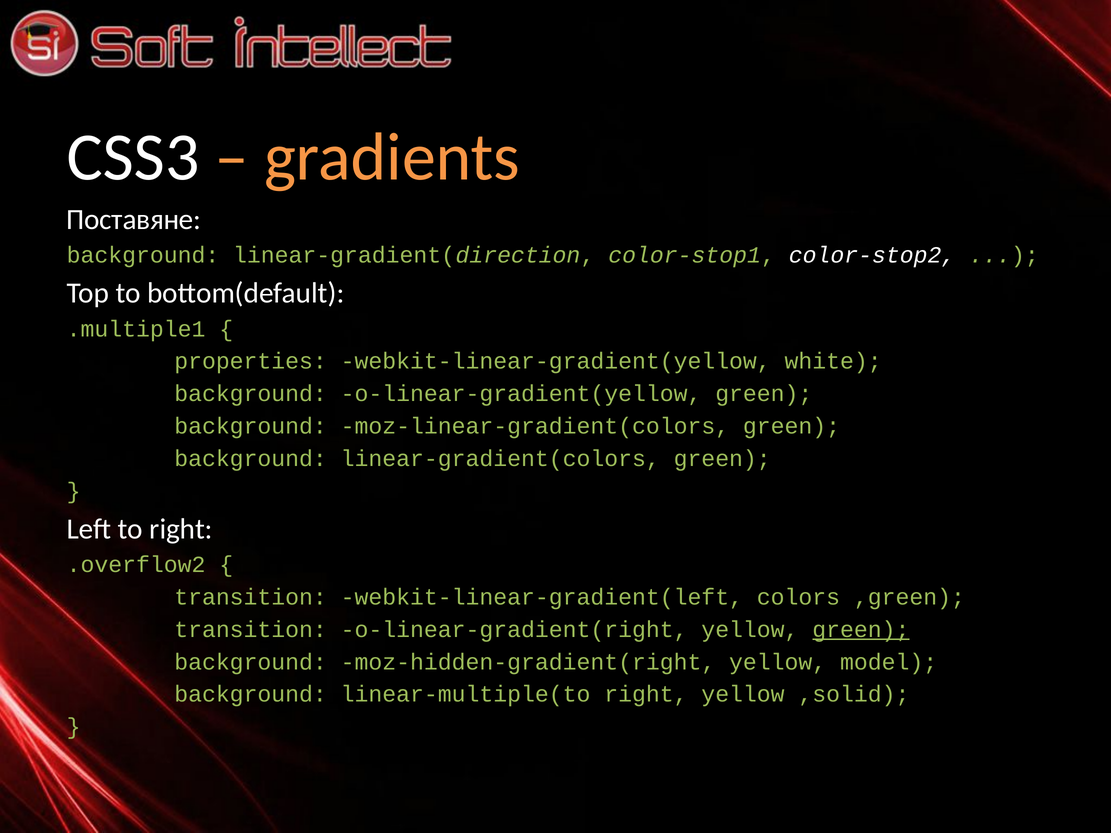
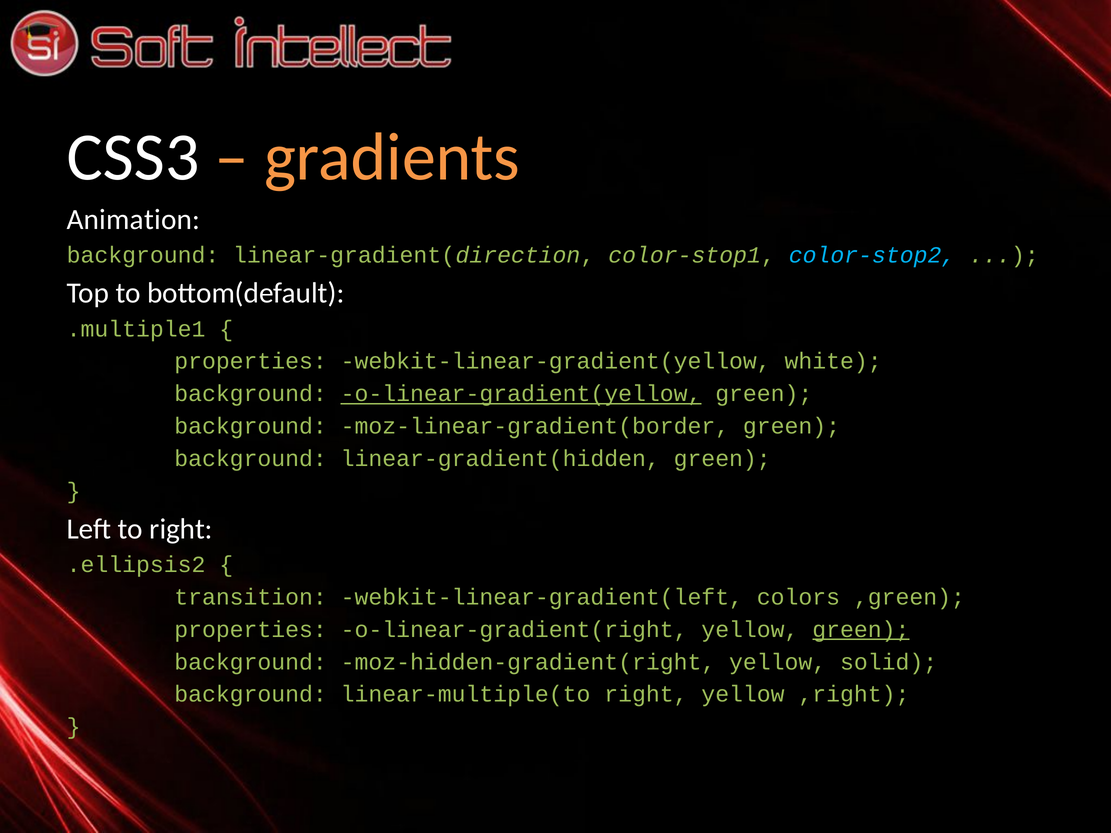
Поставяне: Поставяне -> Animation (133, 220)
color-stop2 colour: white -> light blue (872, 255)
o-linear-gradient(yellow underline: none -> present (521, 394)
moz-linear-gradient(colors: moz-linear-gradient(colors -> moz-linear-gradient(border (535, 426)
linear-gradient(colors: linear-gradient(colors -> linear-gradient(hidden (500, 459)
.overflow2: .overflow2 -> .ellipsis2 (136, 565)
transition: transition -> properties (251, 630)
model: model -> solid (889, 662)
,solid: ,solid -> ,right (854, 694)
